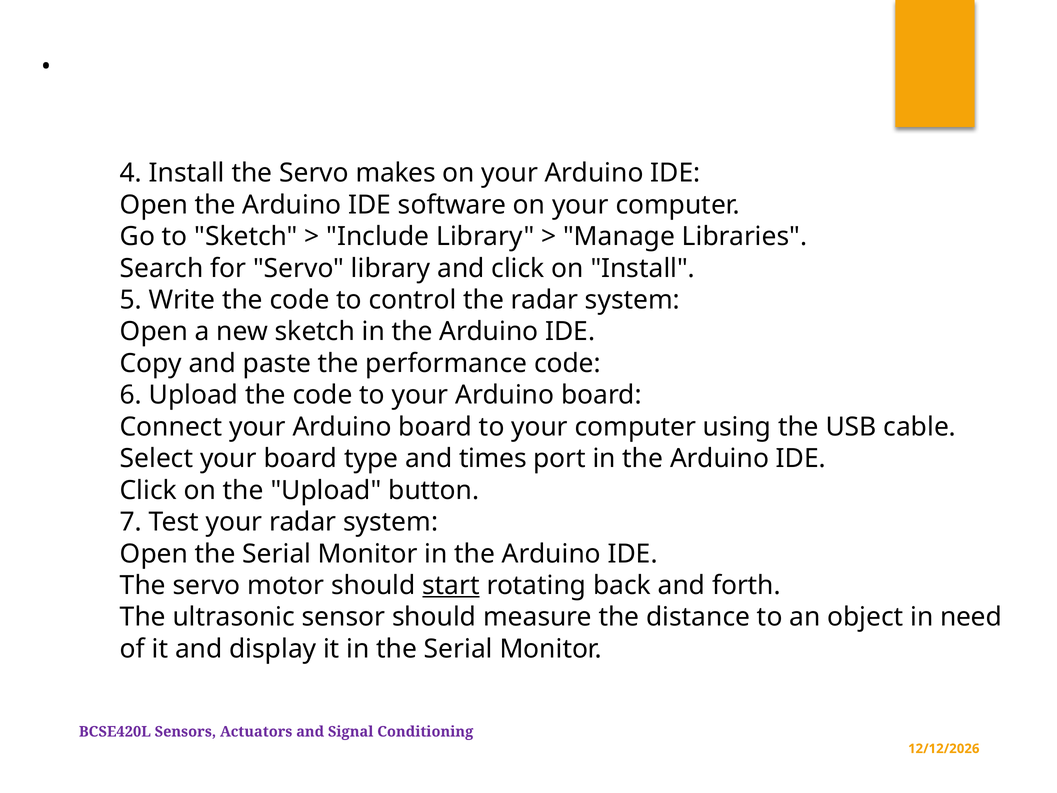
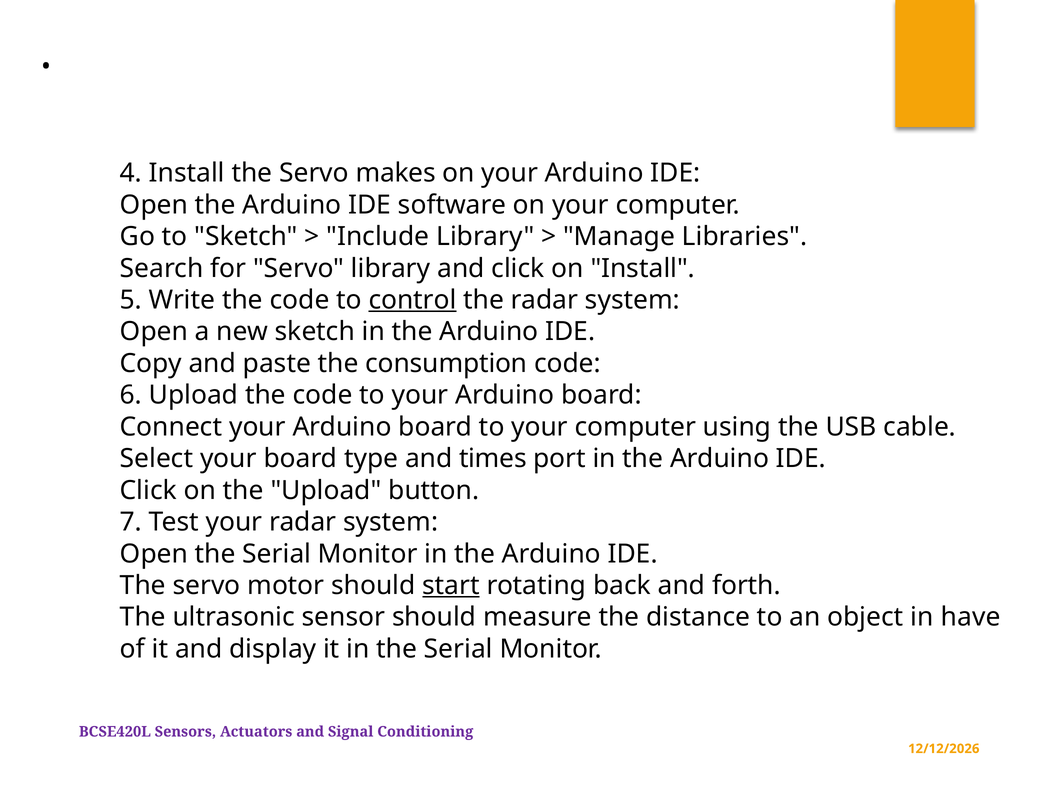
control underline: none -> present (413, 300)
performance: performance -> consumption (446, 363)
need: need -> have (971, 617)
